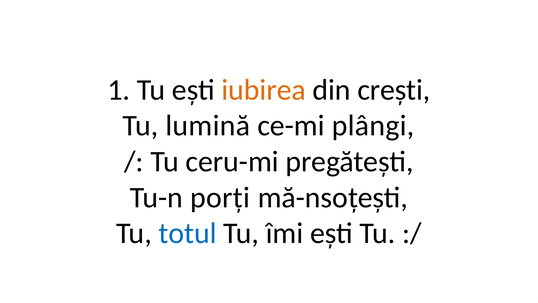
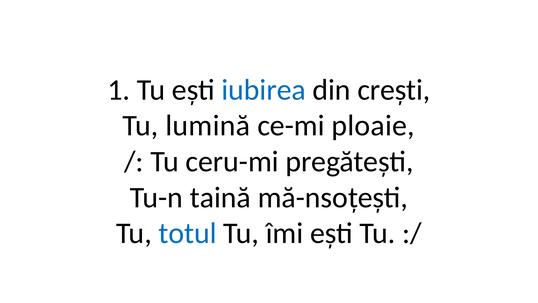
iubirea colour: orange -> blue (264, 90)
plângi: plângi -> ploaie (373, 126)
porți: porți -> taină (220, 197)
